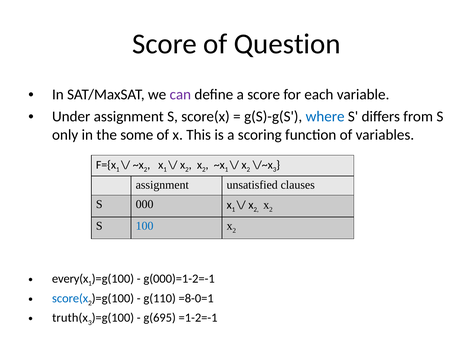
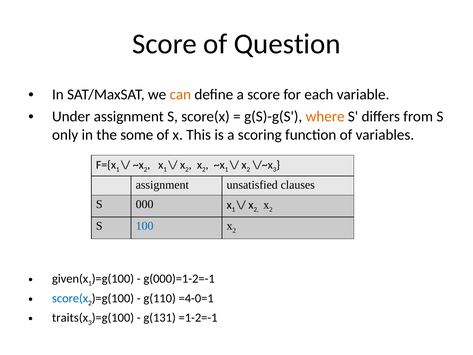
can colour: purple -> orange (180, 95)
where colour: blue -> orange (325, 116)
every(x: every(x -> given(x (70, 279)
=8-0=1: =8-0=1 -> =4-0=1 (196, 298)
truth(x: truth(x -> traits(x (70, 318)
g(695: g(695 -> g(131 (160, 318)
